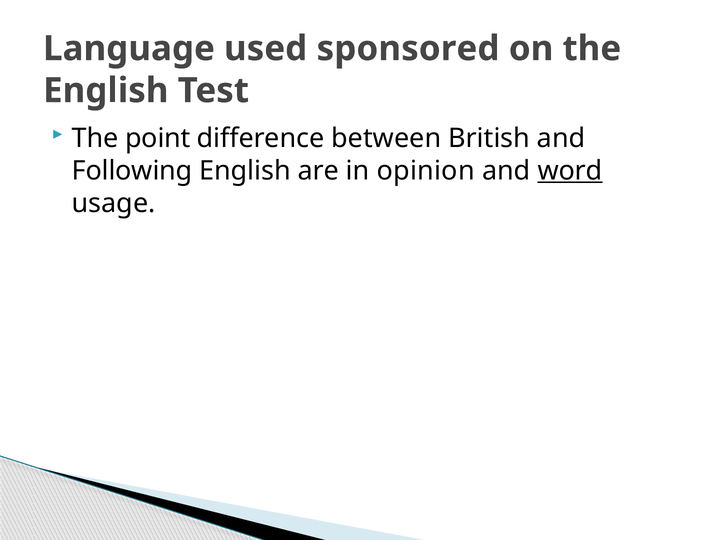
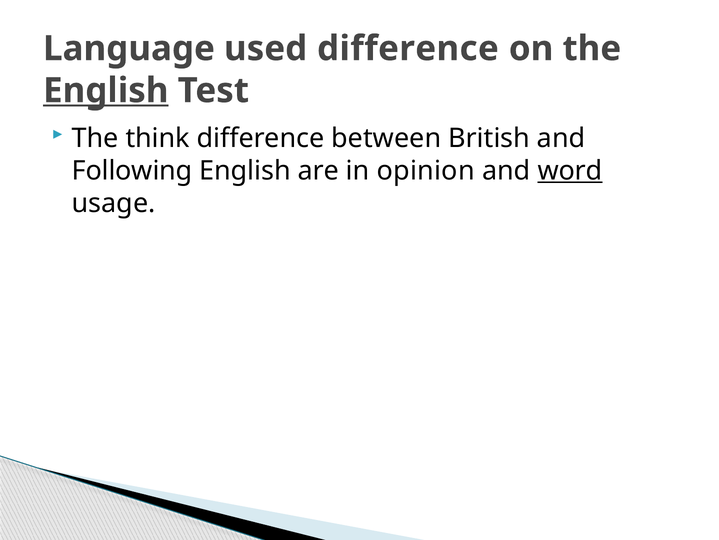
used sponsored: sponsored -> difference (408, 49)
English underline: none -> present (106, 90)
point: point -> think (158, 138)
